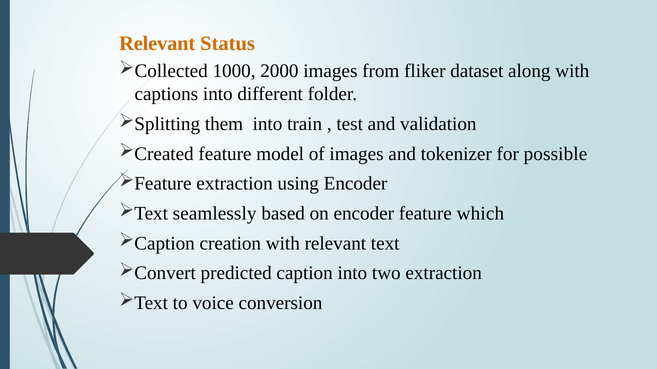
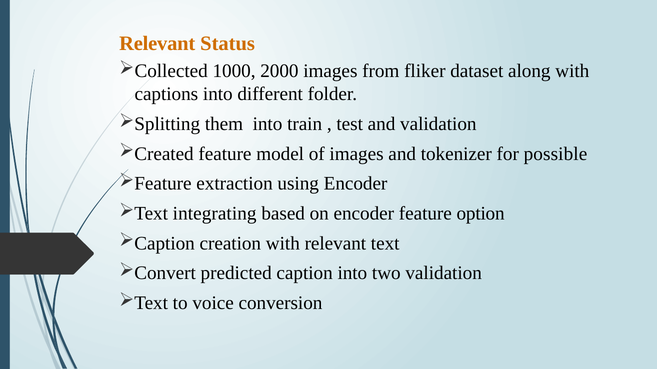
seamlessly: seamlessly -> integrating (215, 214)
which: which -> option (481, 214)
two extraction: extraction -> validation (444, 273)
